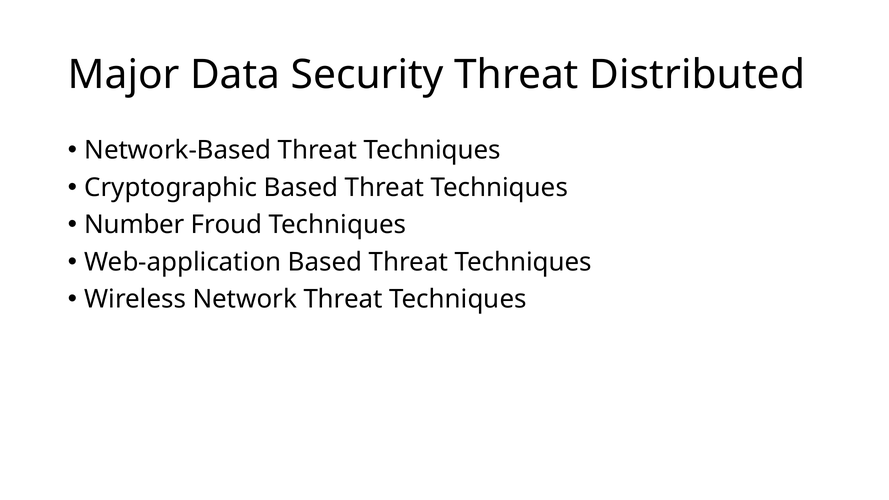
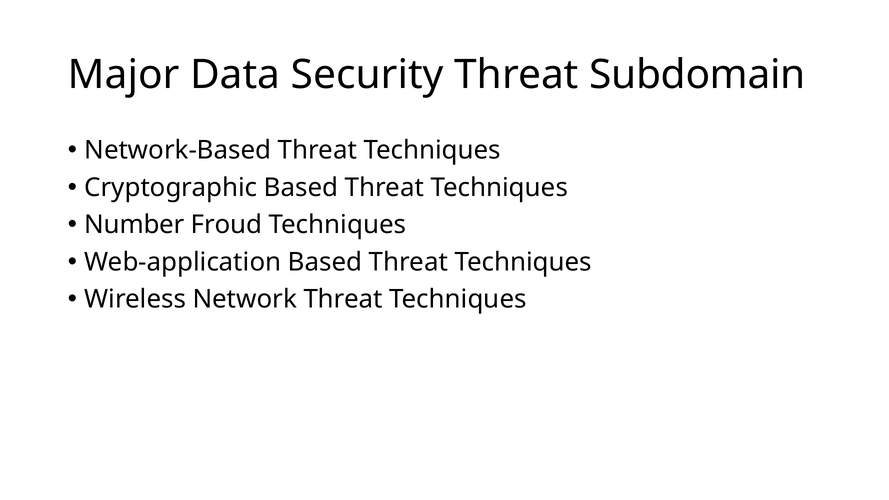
Distributed: Distributed -> Subdomain (697, 75)
